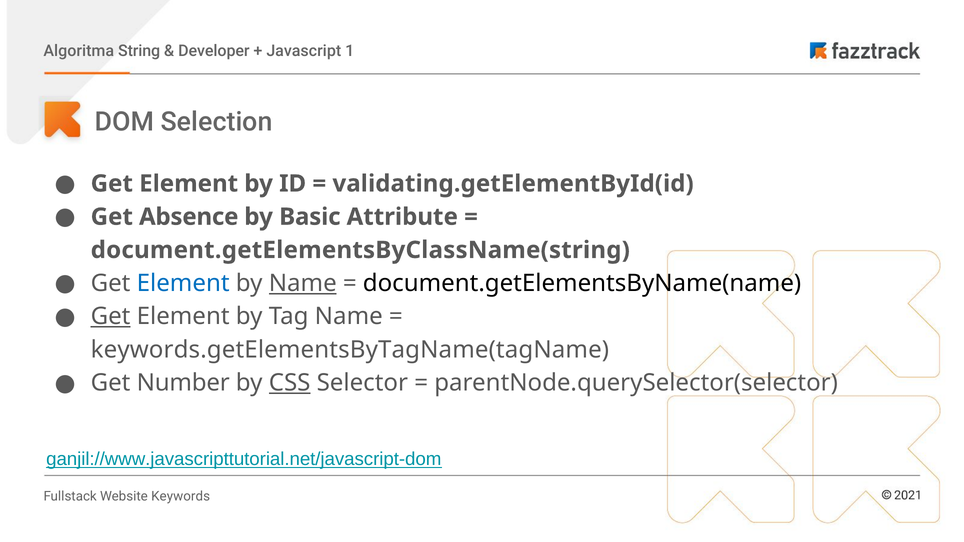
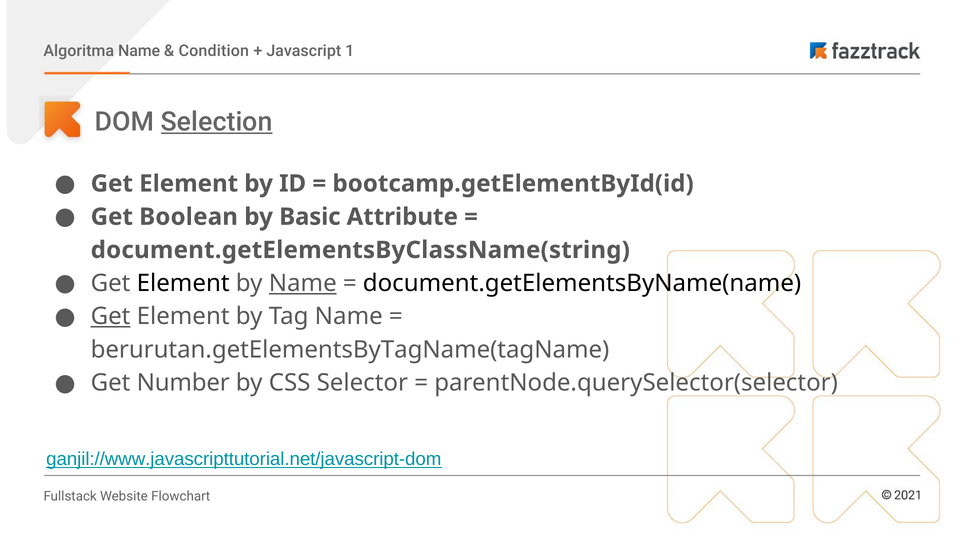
Algoritma String: String -> Name (139, 51)
Developer: Developer -> Condition (214, 51)
Selection underline: none -> present (217, 122)
validating.getElementById(id: validating.getElementById(id -> bootcamp.getElementById(id (513, 184)
Absence: Absence -> Boolean (189, 217)
Element colour: blue -> black (183, 283)
keywords.getElementsByTagName(tagName: keywords.getElementsByTagName(tagName -> berurutan.getElementsByTagName(tagName (350, 350)
CSS underline: present -> none (290, 383)
Keywords: Keywords -> Flowchart (181, 497)
